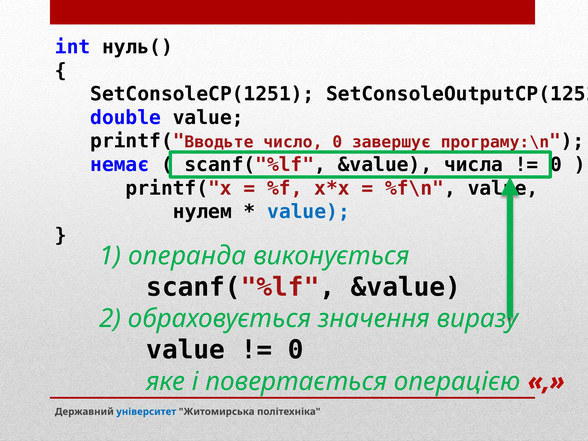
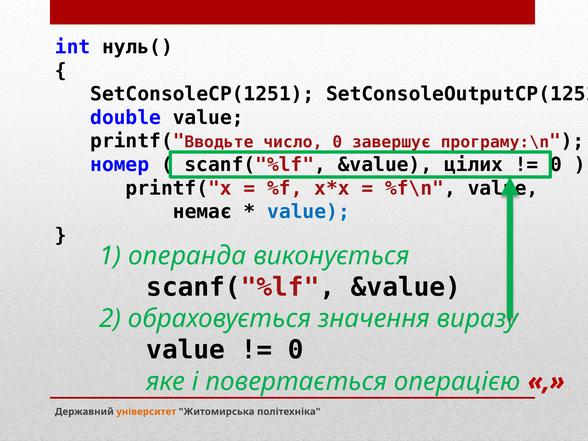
немає: немає -> номер (120, 165)
числа: числа -> цілих (474, 165)
нулем: нулем -> немає (202, 212)
університет colour: blue -> orange (146, 412)
